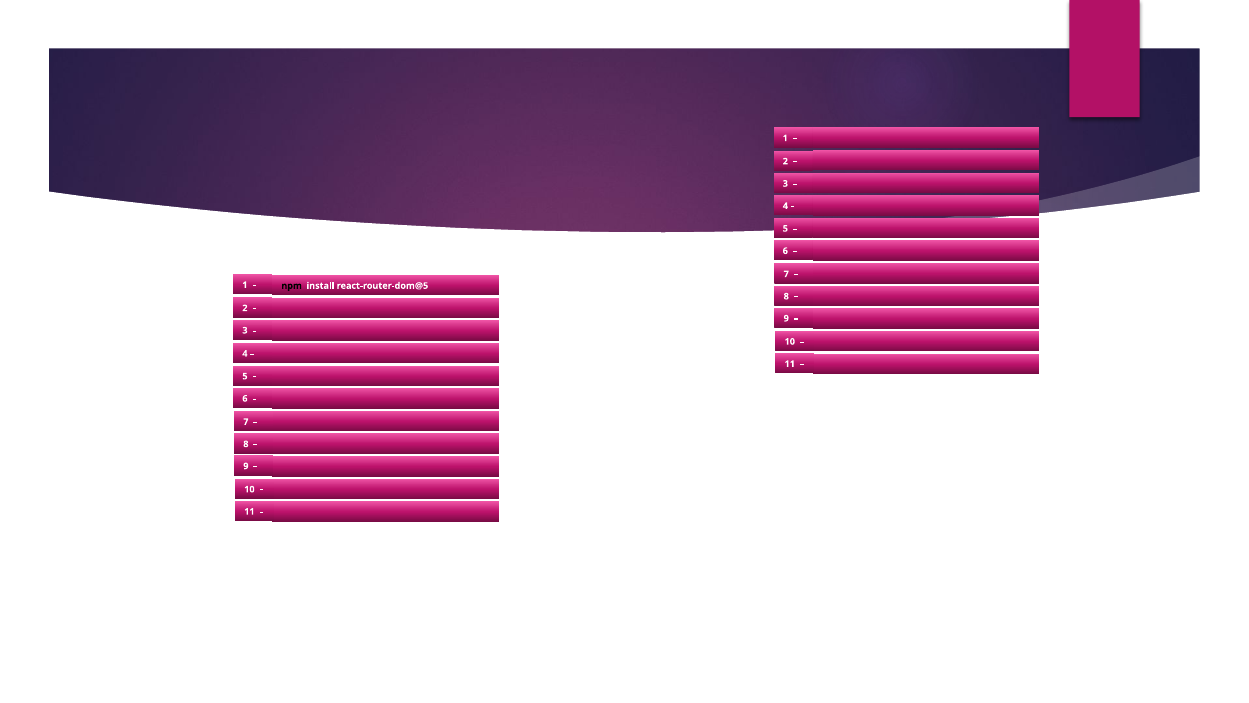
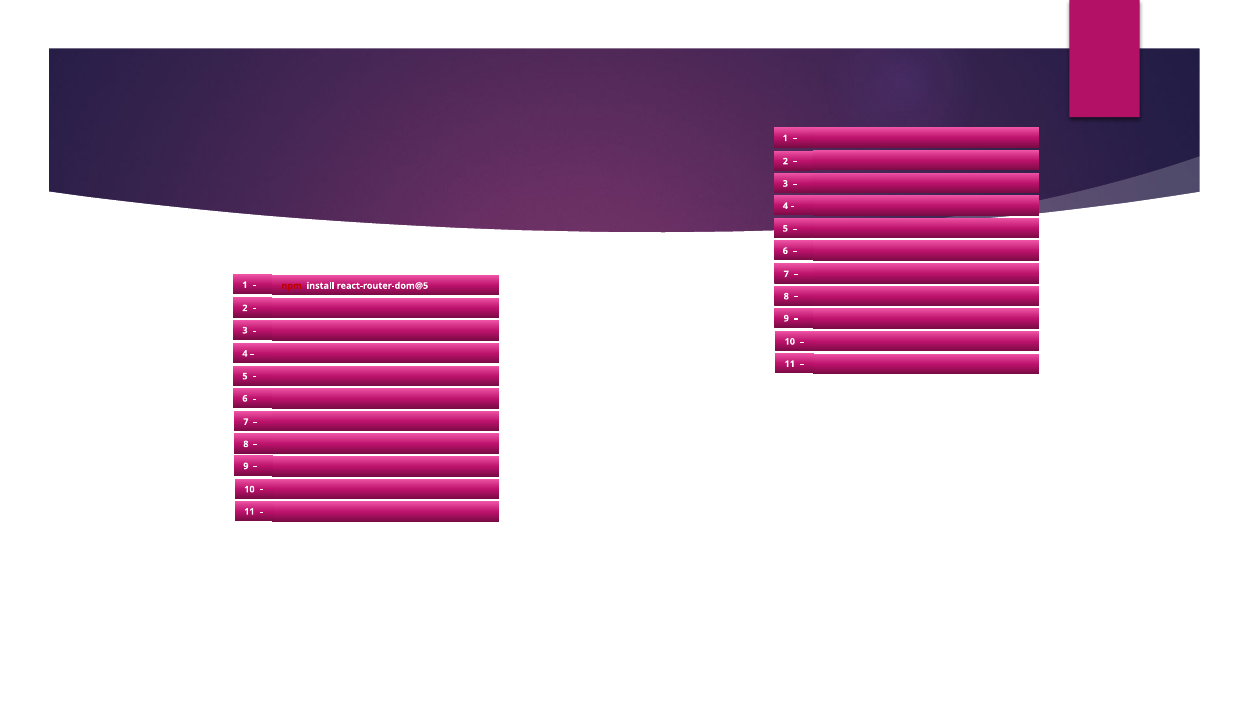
npm colour: black -> red (292, 286)
